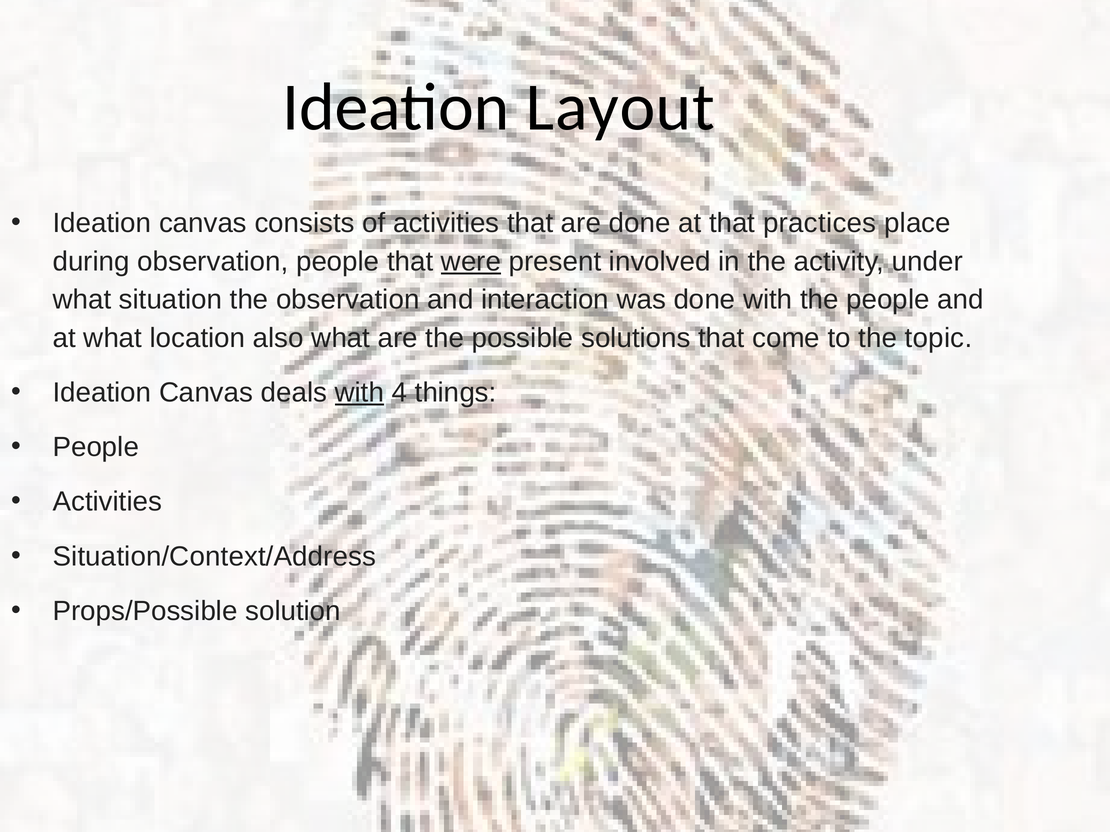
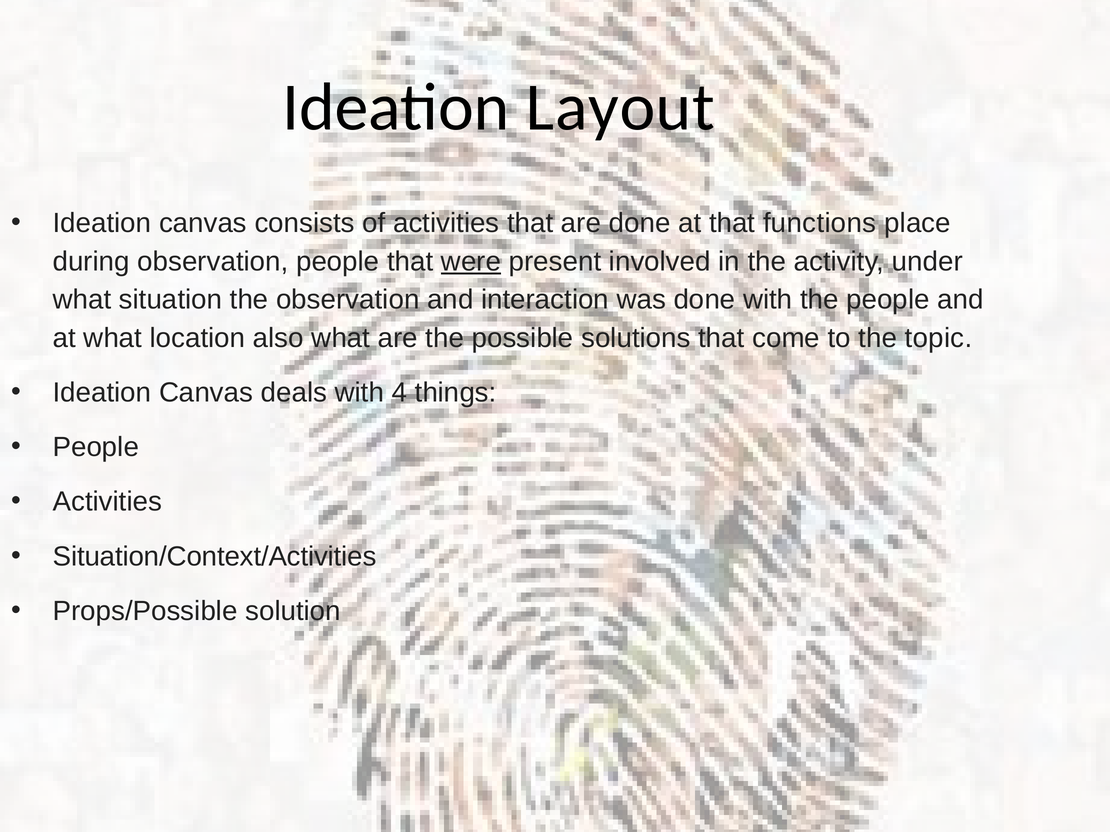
practices: practices -> functions (820, 223)
with underline: present -> none (359, 393)
Situation/Context/Address: Situation/Context/Address -> Situation/Context/Activities (215, 557)
